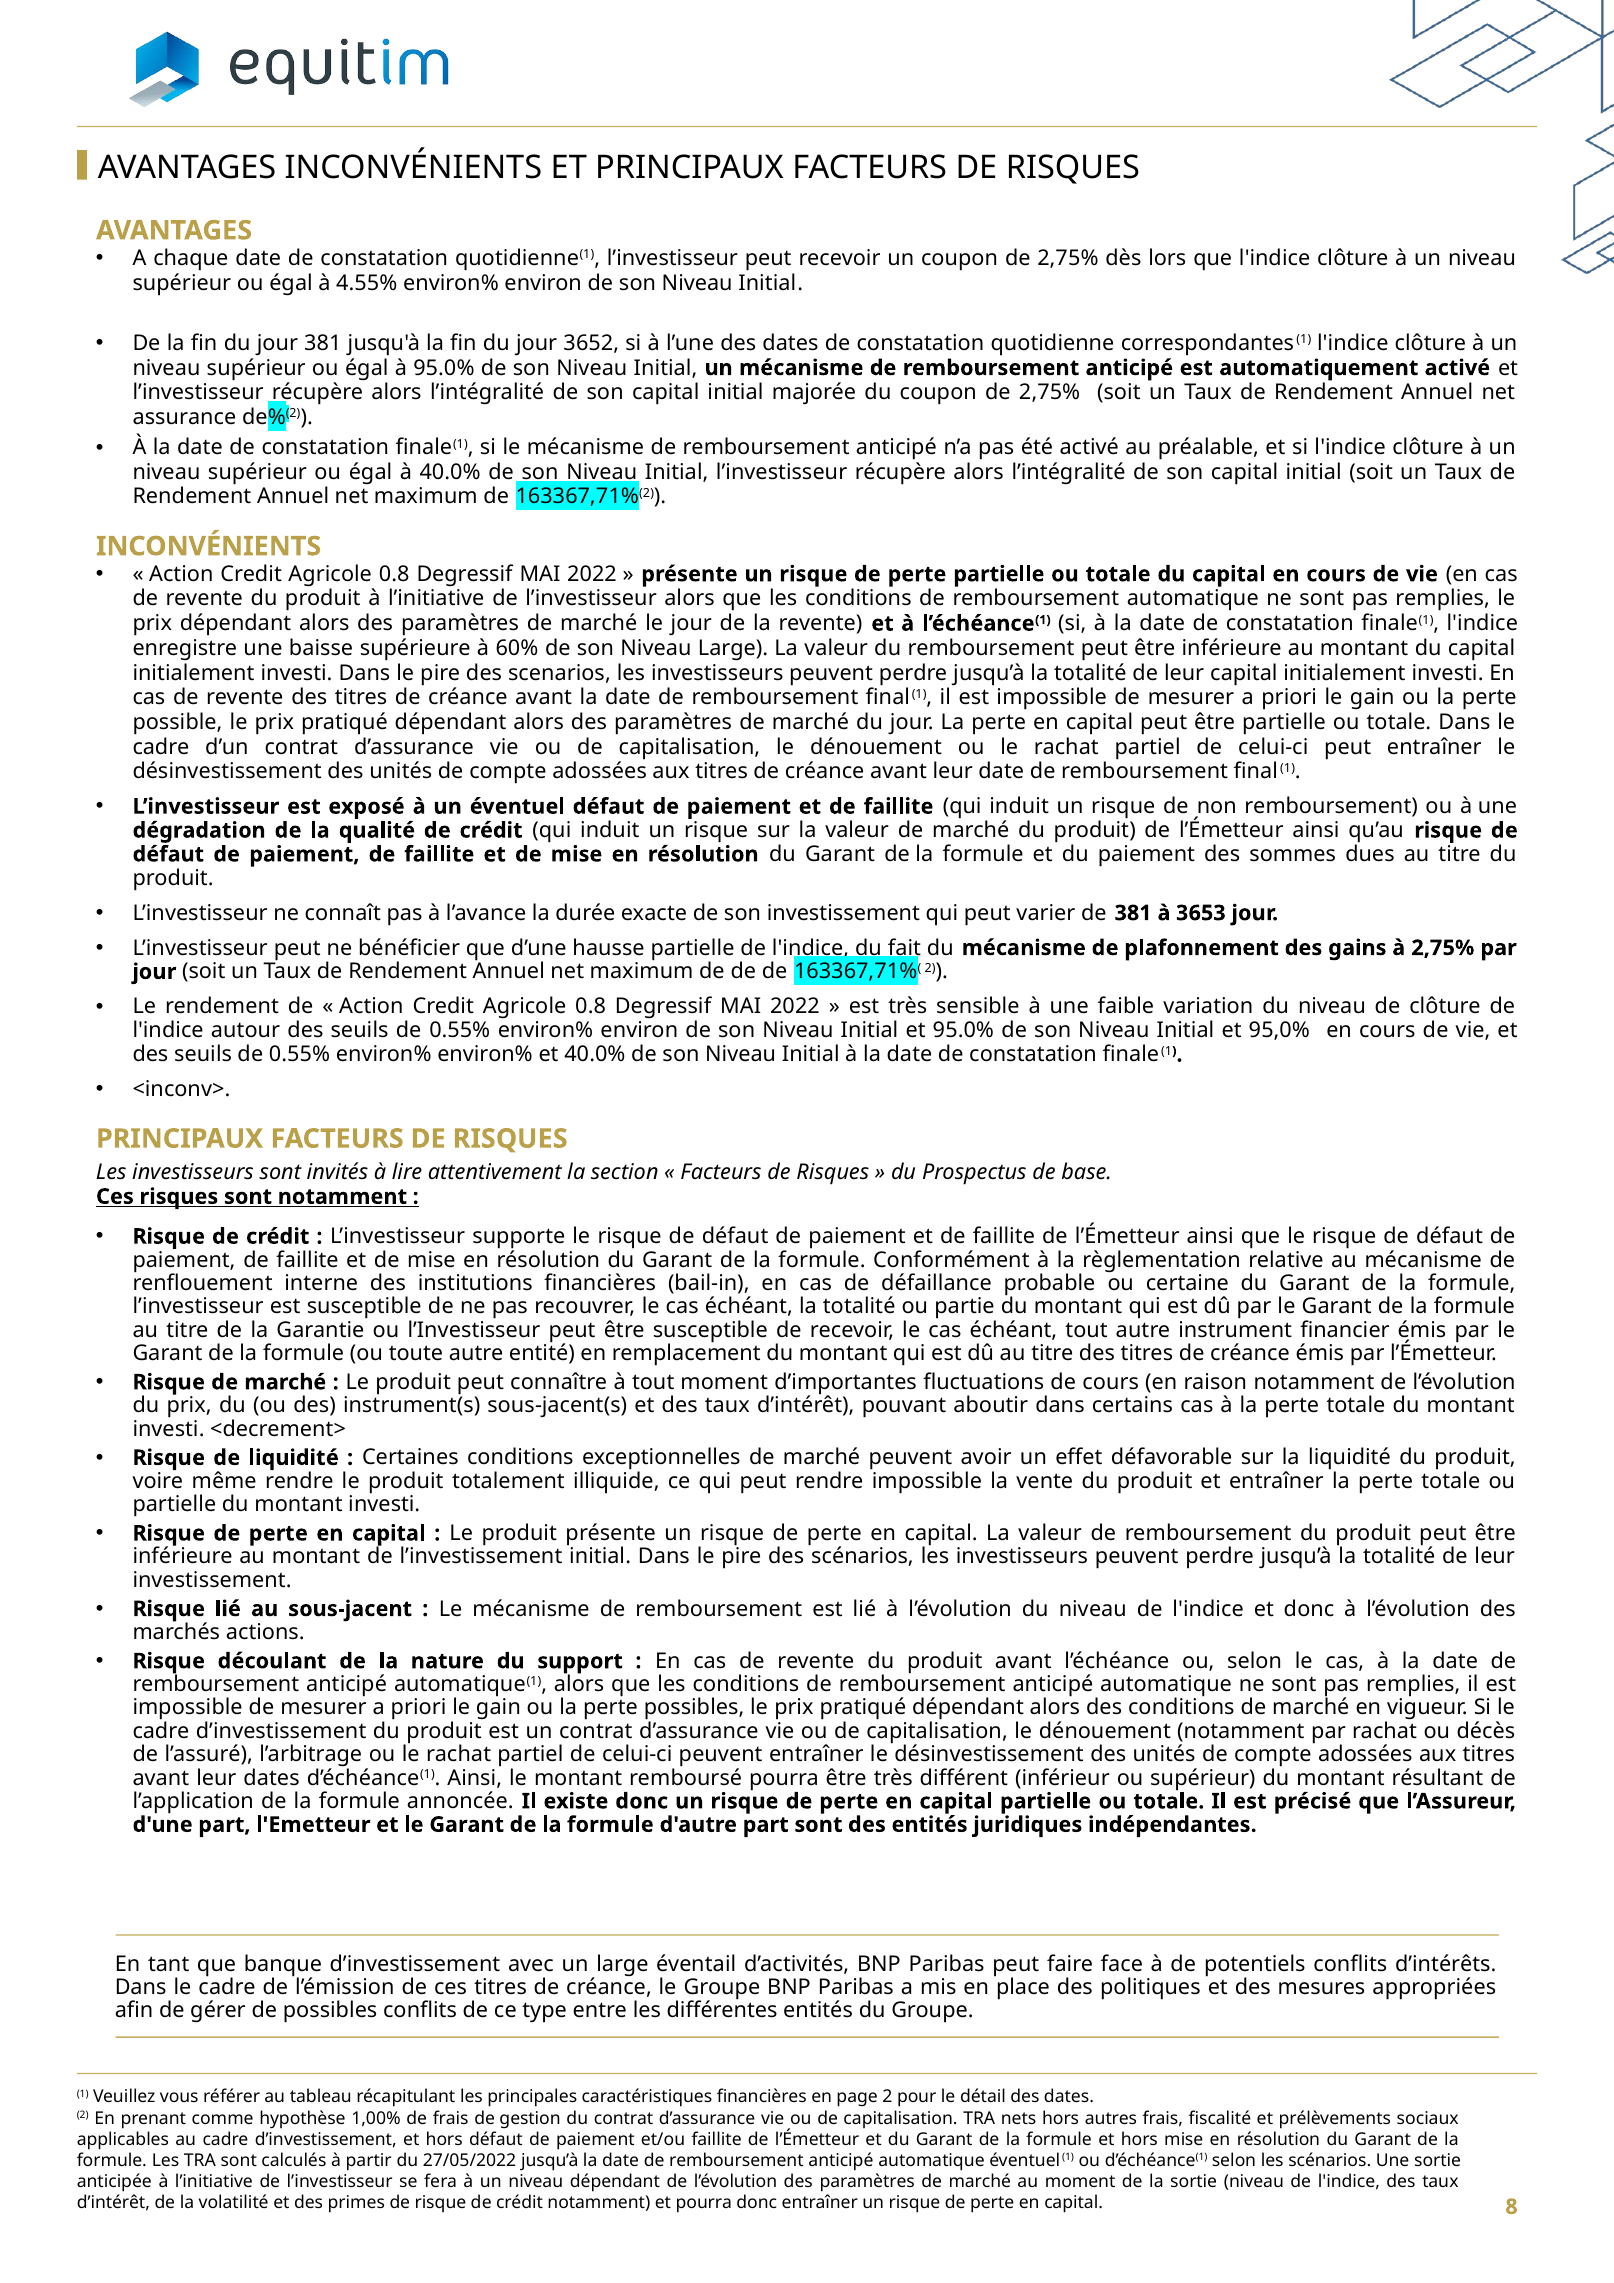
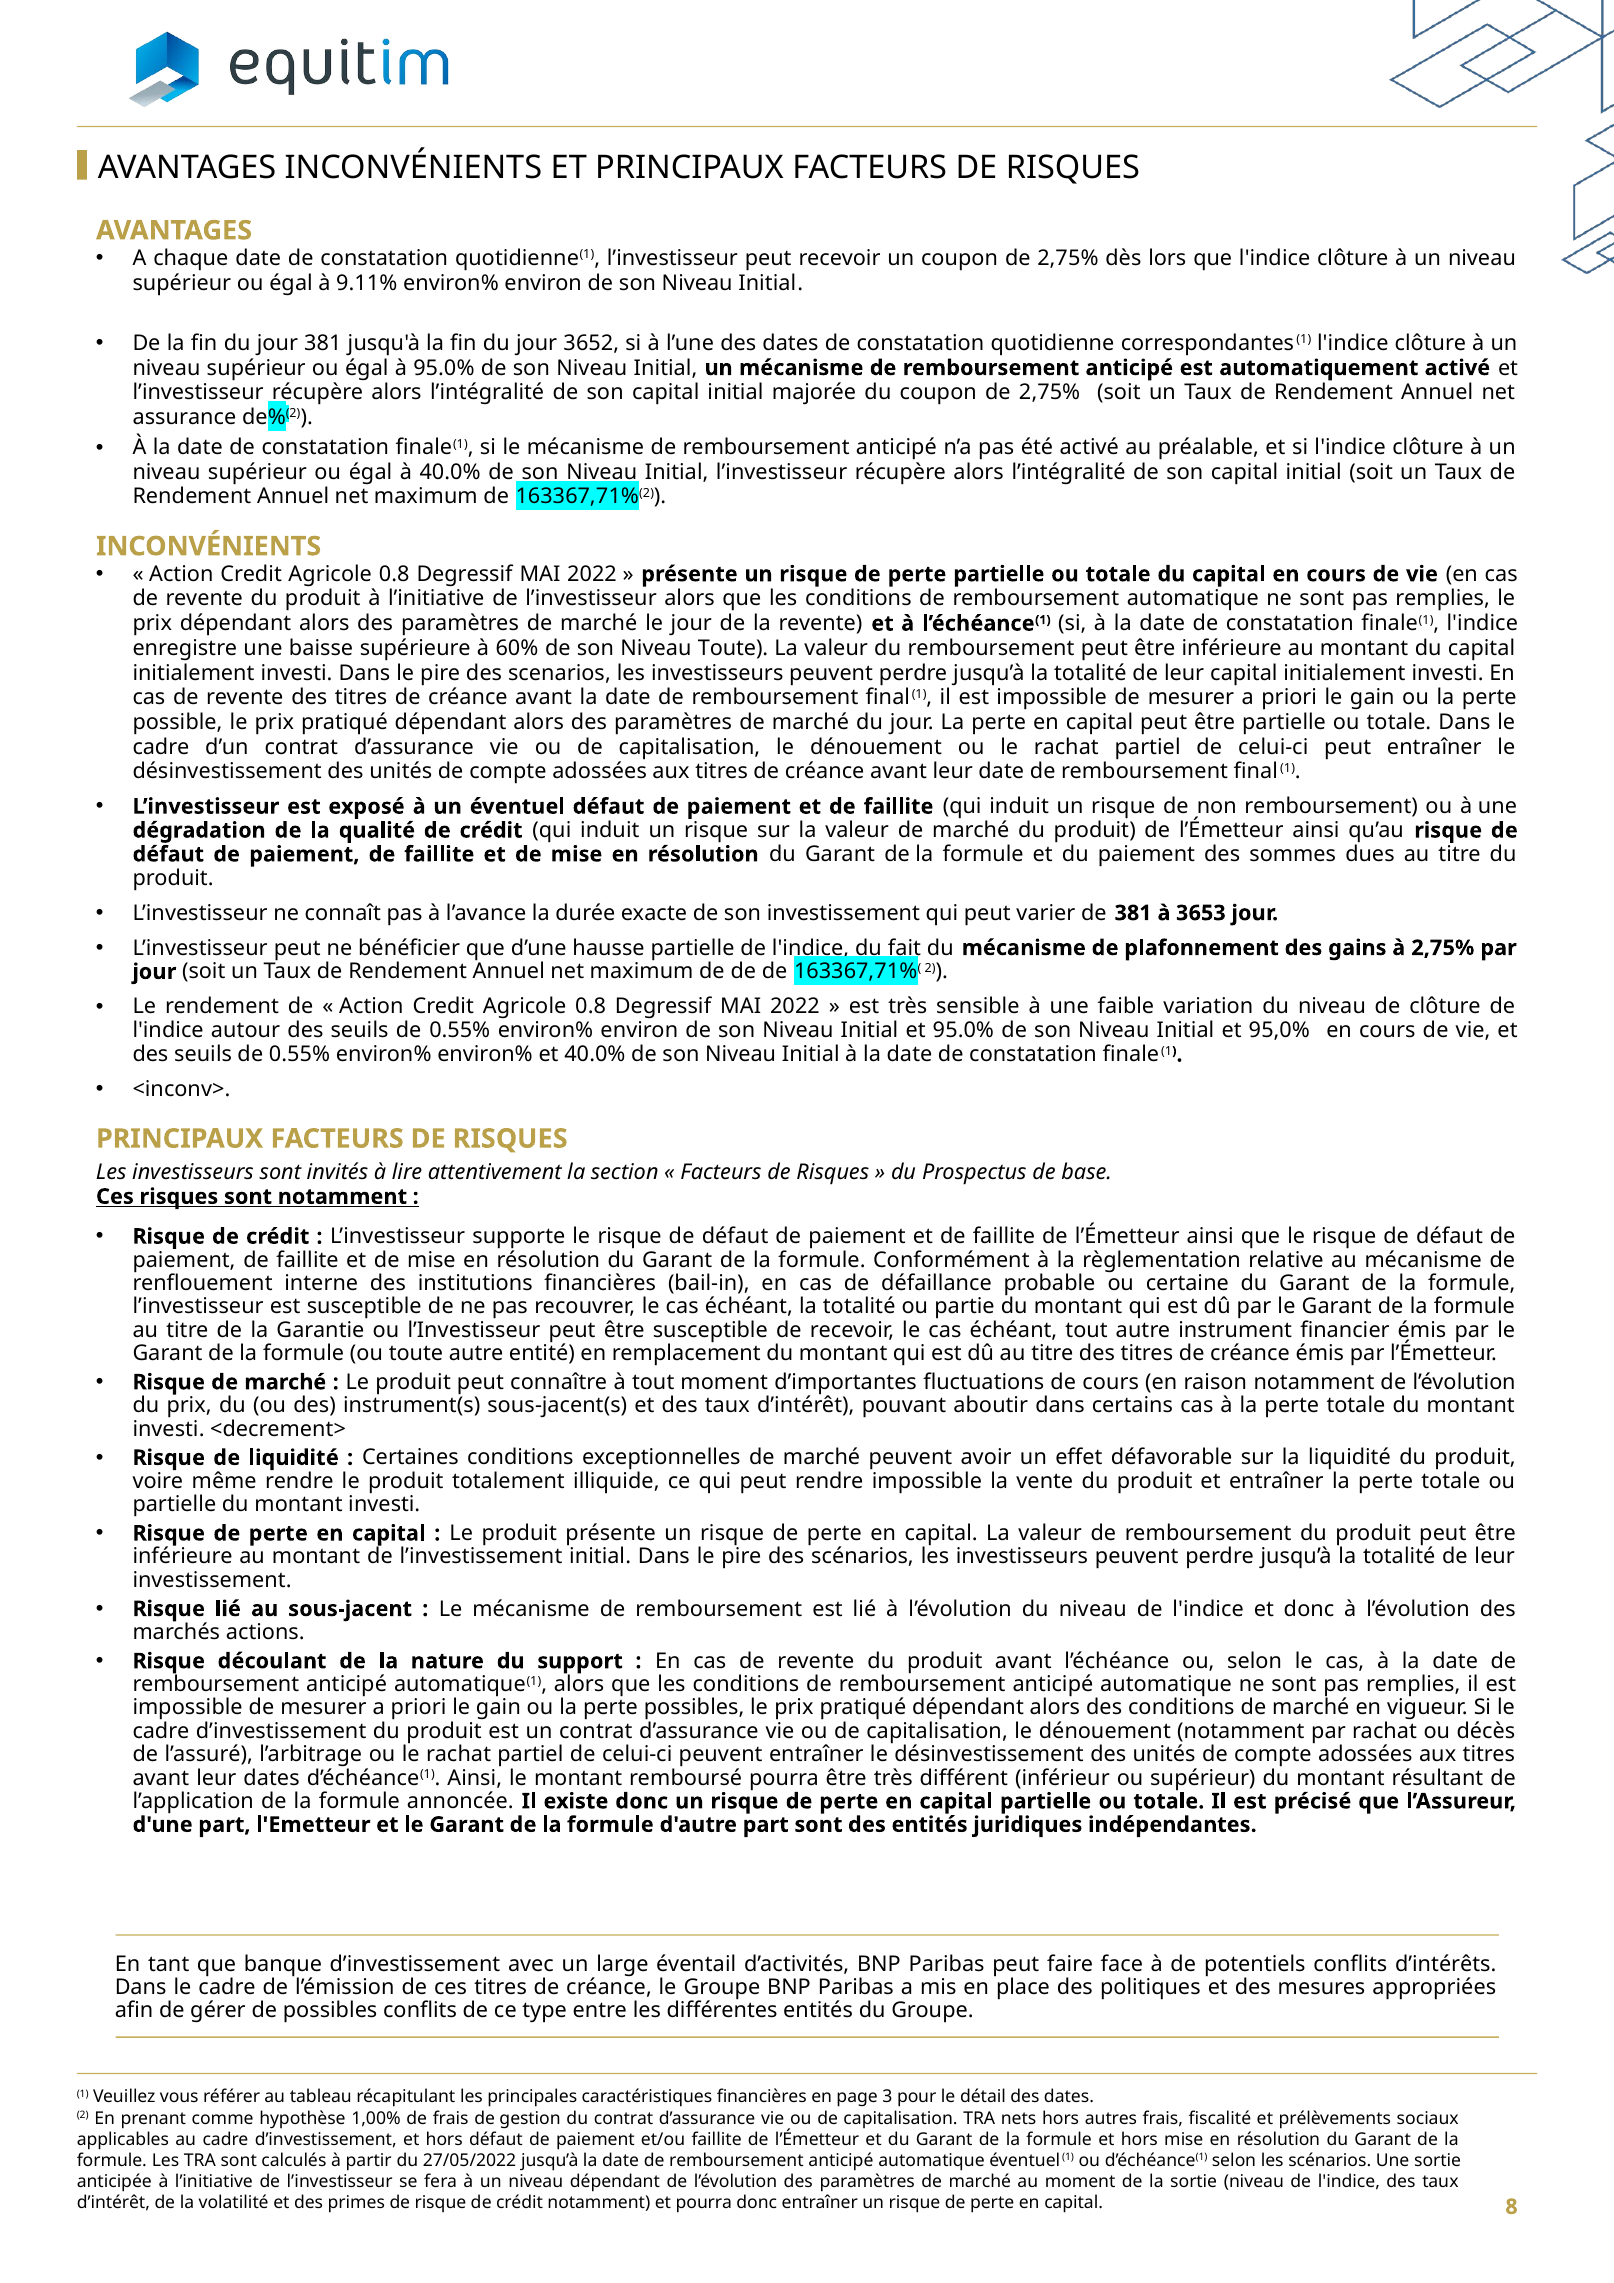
4.55%: 4.55% -> 9.11% (367, 283)
Niveau Large: Large -> Toute (733, 648)
page 2: 2 -> 3 (888, 2097)
